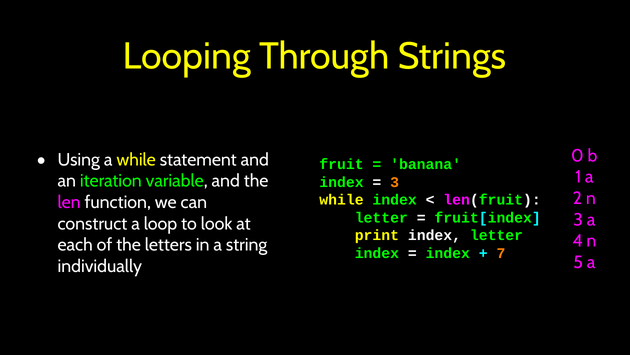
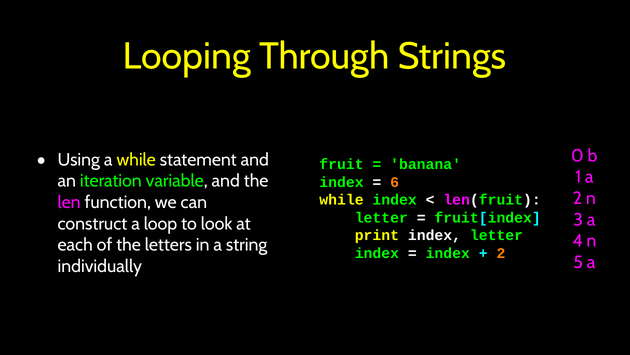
3: 3 -> 6 (395, 182)
7: 7 -> 2 (501, 253)
